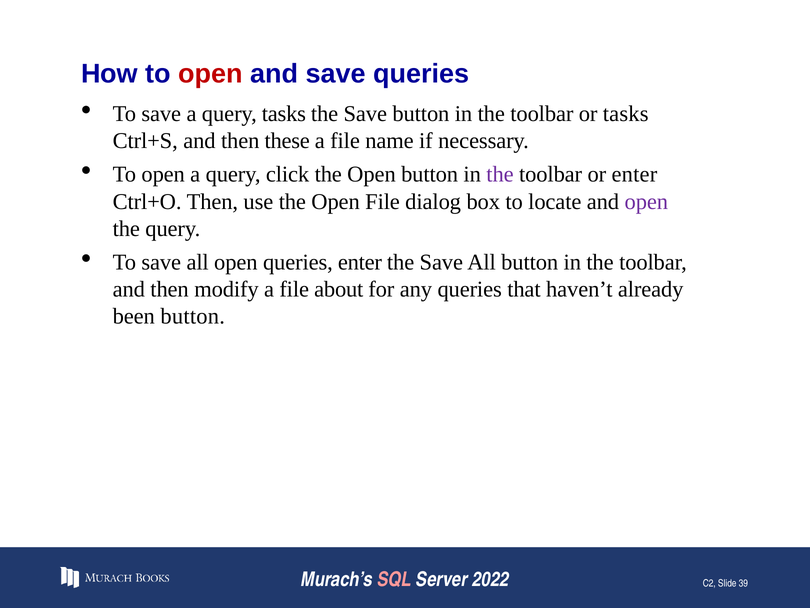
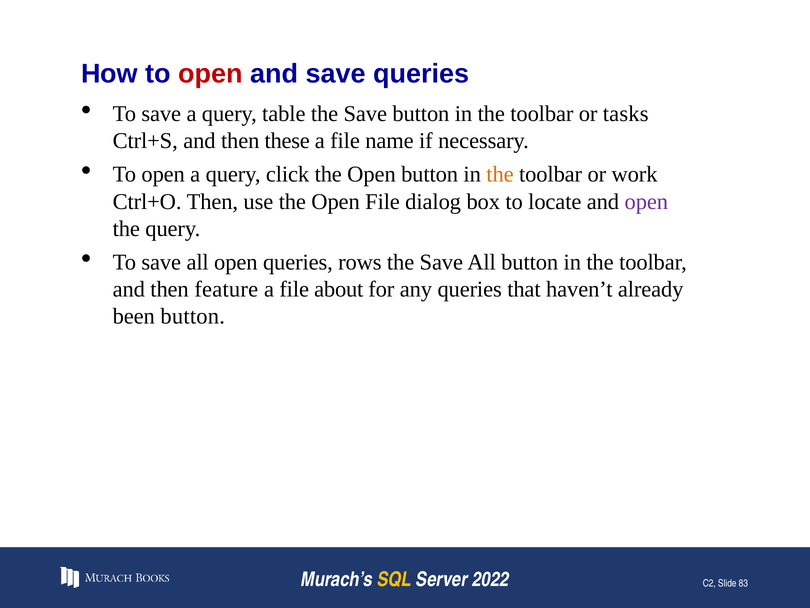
query tasks: tasks -> table (284, 114)
the colour: purple -> orange (500, 174)
or enter: enter -> work (635, 174)
queries enter: enter -> rows (360, 262)
modify: modify -> feature (226, 289)
SQL colour: pink -> yellow (394, 579)
39: 39 -> 83 (743, 583)
